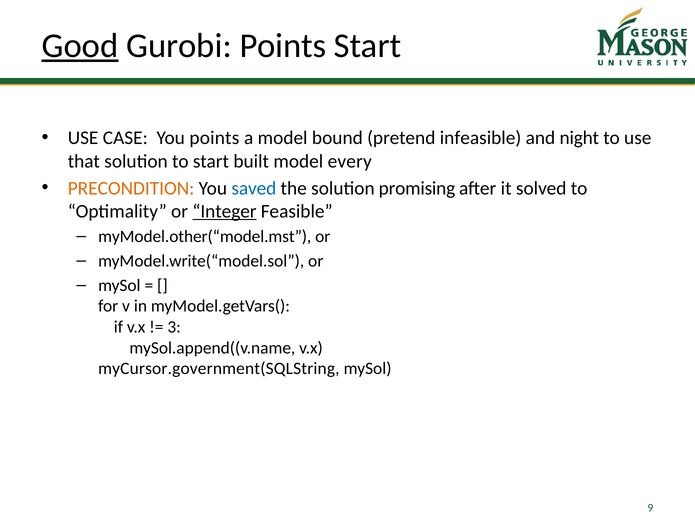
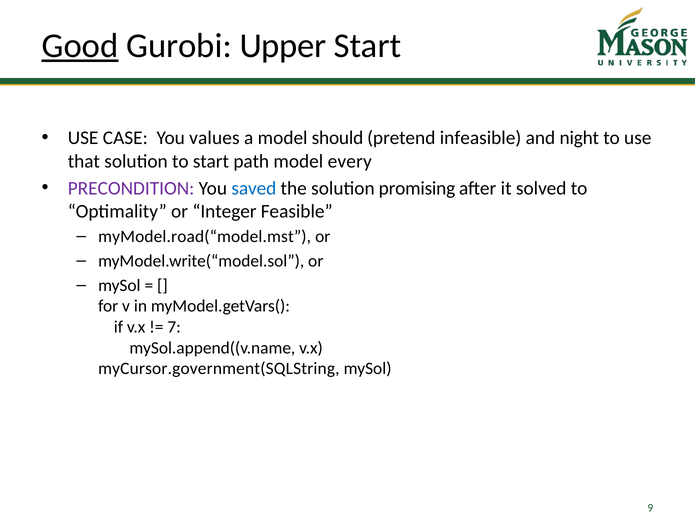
Gurobi Points: Points -> Upper (283, 46)
You points: points -> values (214, 138)
bound: bound -> should (338, 138)
built: built -> path (251, 161)
PRECONDITION colour: orange -> purple (131, 188)
Integer underline: present -> none (224, 211)
myModel.other(“model.mst: myModel.other(“model.mst -> myModel.road(“model.mst (205, 237)
3: 3 -> 7 (174, 327)
